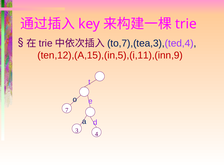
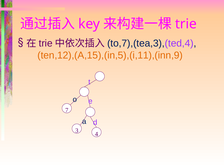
ten,12),(A,15),(in,5),(i,11),(inn,9 colour: red -> orange (110, 55)
